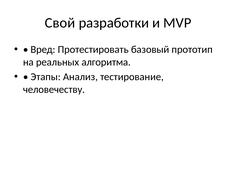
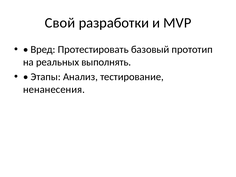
алгоритма: алгоритма -> выполнять (106, 62)
человечеству: человечеству -> ненанесения (54, 89)
